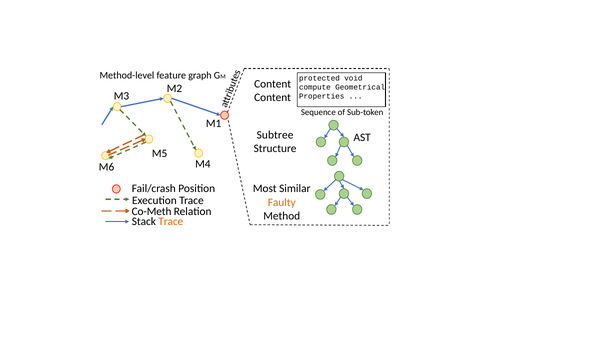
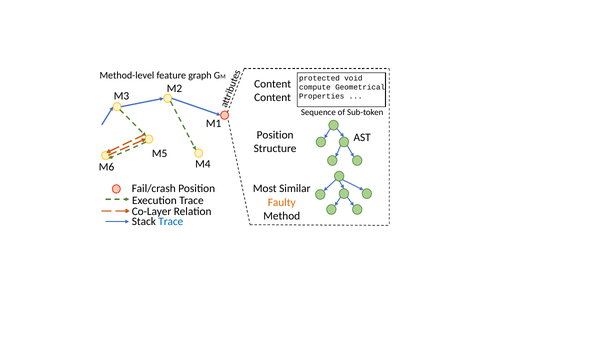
Subtree: Subtree -> Position (275, 135)
Co-Meth: Co-Meth -> Co-Layer (152, 211)
Trace colour: orange -> blue (171, 221)
